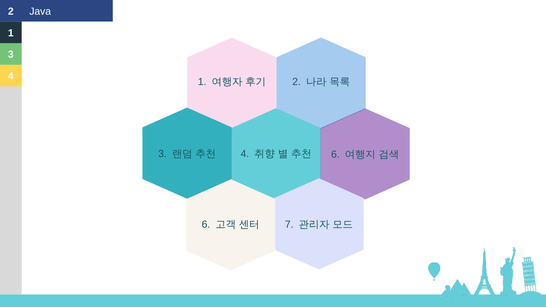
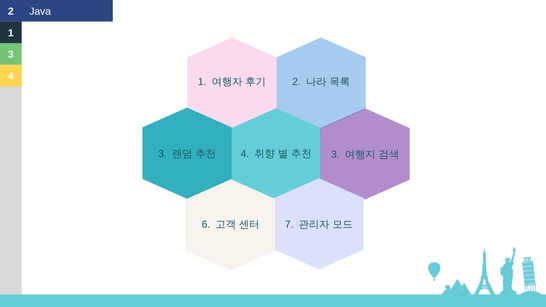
6: 6 -> 3 (335, 154)
